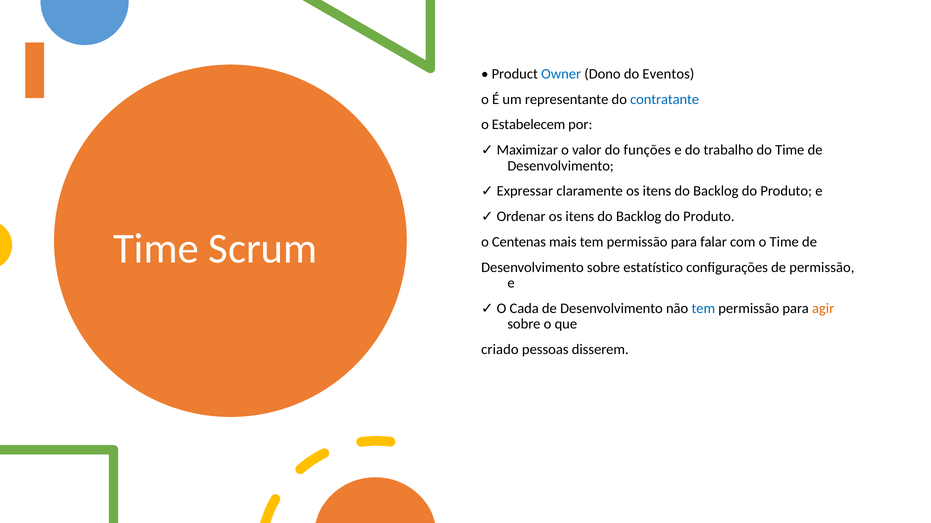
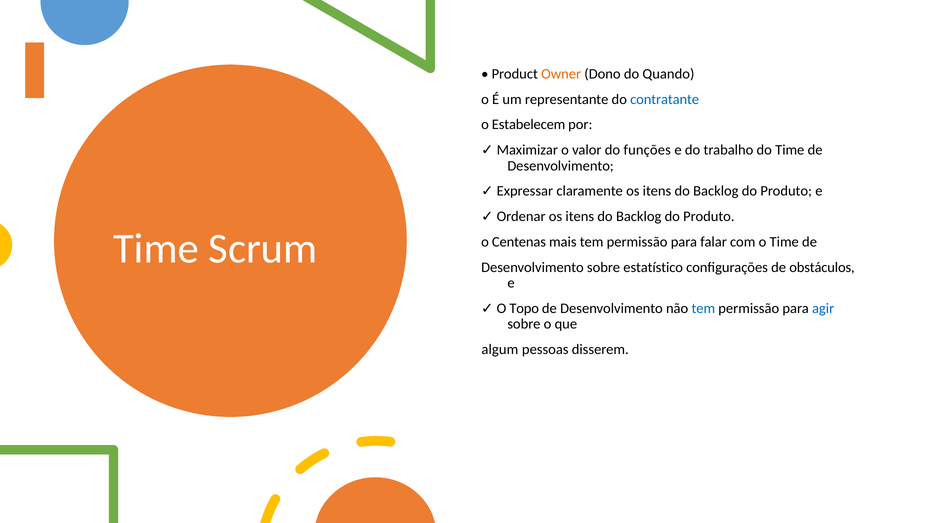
Owner colour: blue -> orange (561, 74)
Eventos: Eventos -> Quando (668, 74)
de permissão: permissão -> obstáculos (822, 268)
Cada: Cada -> Topo (524, 309)
agir colour: orange -> blue (823, 309)
criado: criado -> algum (500, 350)
